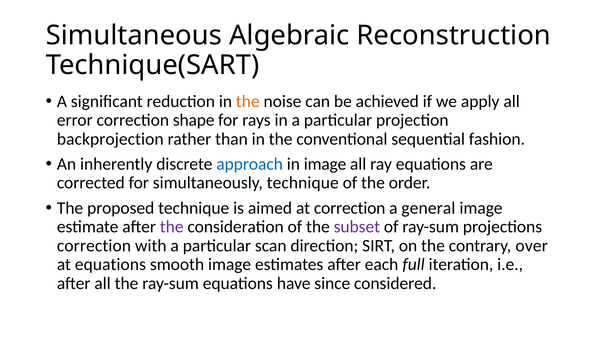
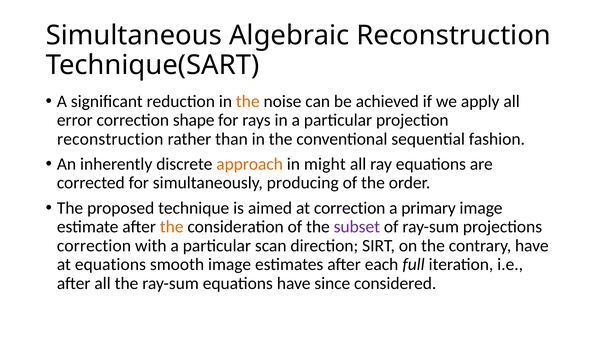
backprojection: backprojection -> reconstruction (110, 139)
approach colour: blue -> orange (250, 164)
in image: image -> might (325, 164)
simultaneously technique: technique -> producing (303, 183)
general: general -> primary (429, 208)
the colour: purple -> orange (172, 227)
contrary over: over -> have (532, 246)
